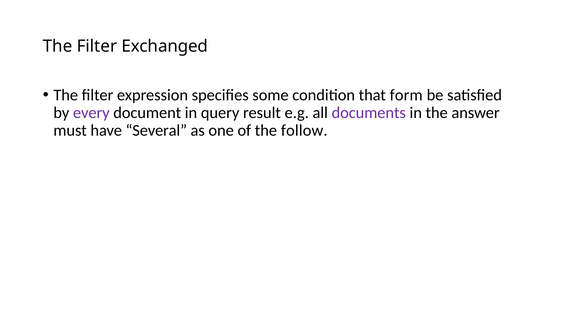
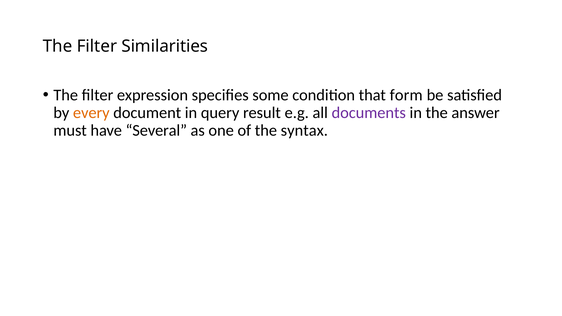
Exchanged: Exchanged -> Similarities (165, 46)
every colour: purple -> orange (91, 113)
follow: follow -> syntax (304, 130)
